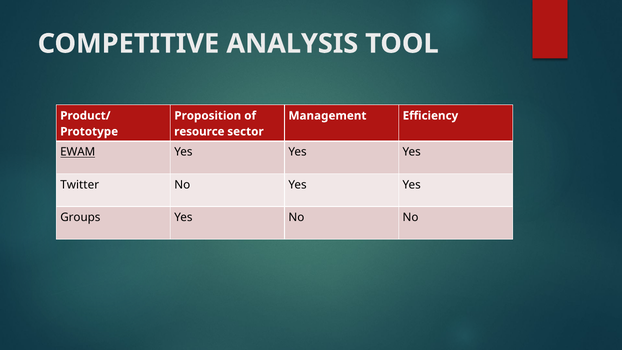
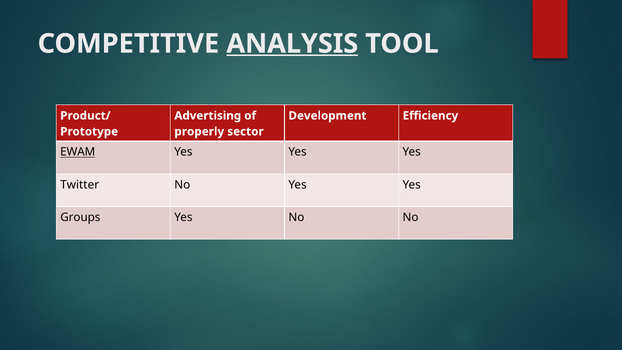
ANALYSIS underline: none -> present (292, 44)
Proposition: Proposition -> Advertising (208, 116)
Management: Management -> Development (327, 116)
resource: resource -> properly (199, 132)
